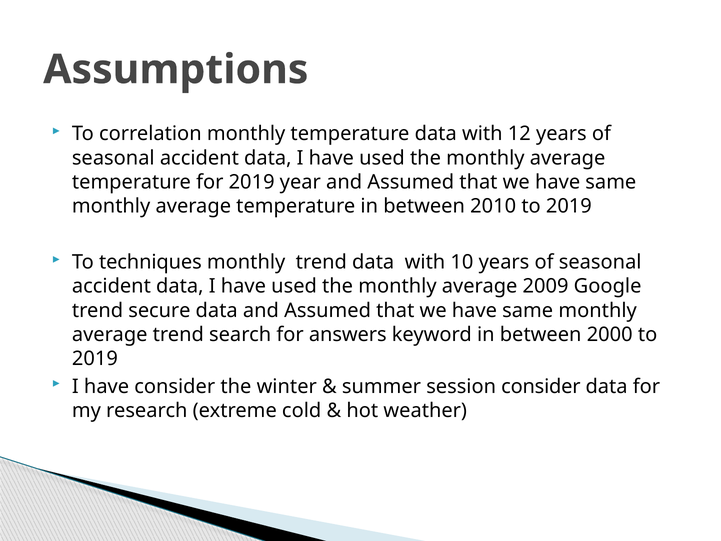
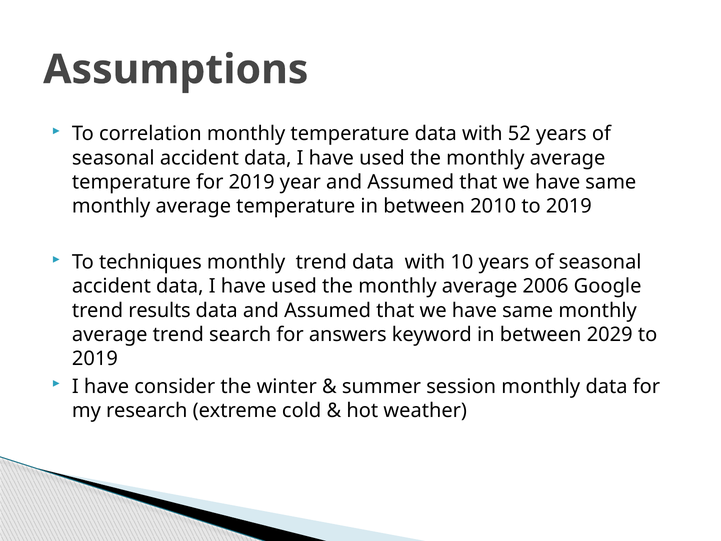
12: 12 -> 52 (519, 134)
2009: 2009 -> 2006 (546, 286)
secure: secure -> results (159, 310)
2000: 2000 -> 2029 (610, 334)
session consider: consider -> monthly (541, 387)
